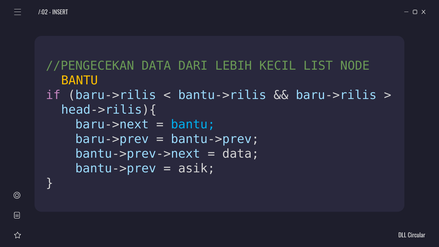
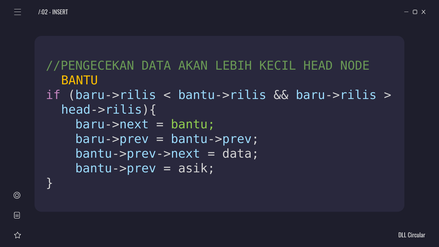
DARI: DARI -> AKAN (193, 66)
LIST: LIST -> HEAD (318, 66)
bantu colour: light blue -> light green (193, 124)
